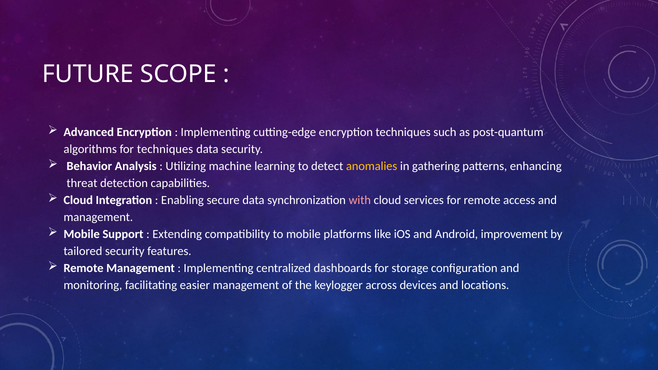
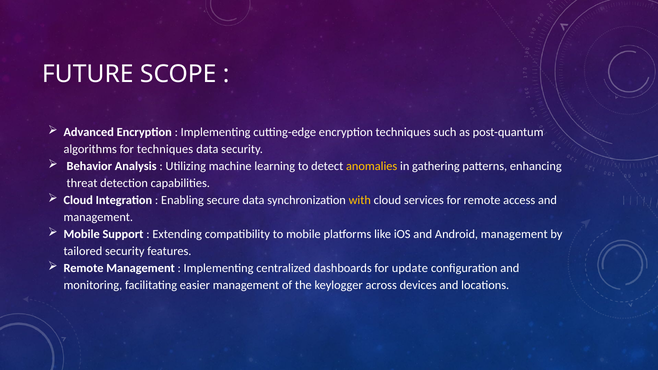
with colour: pink -> yellow (360, 200)
Android improvement: improvement -> management (514, 234)
storage: storage -> update (410, 268)
